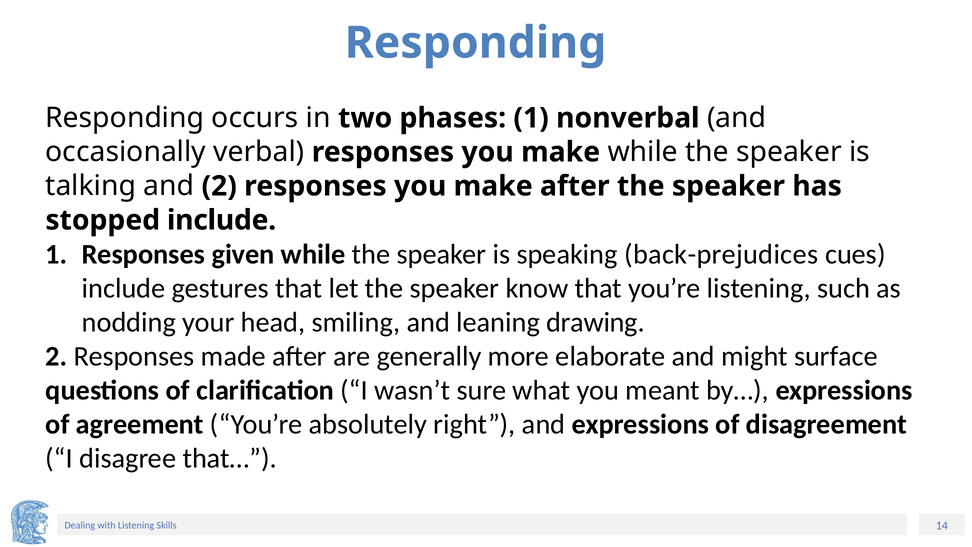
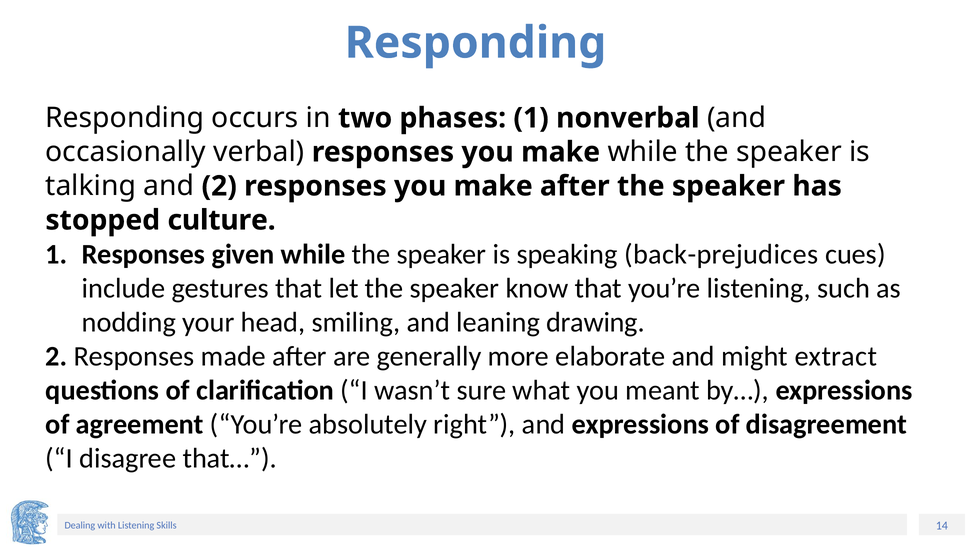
stopped include: include -> culture (222, 220)
surface: surface -> extract (836, 356)
